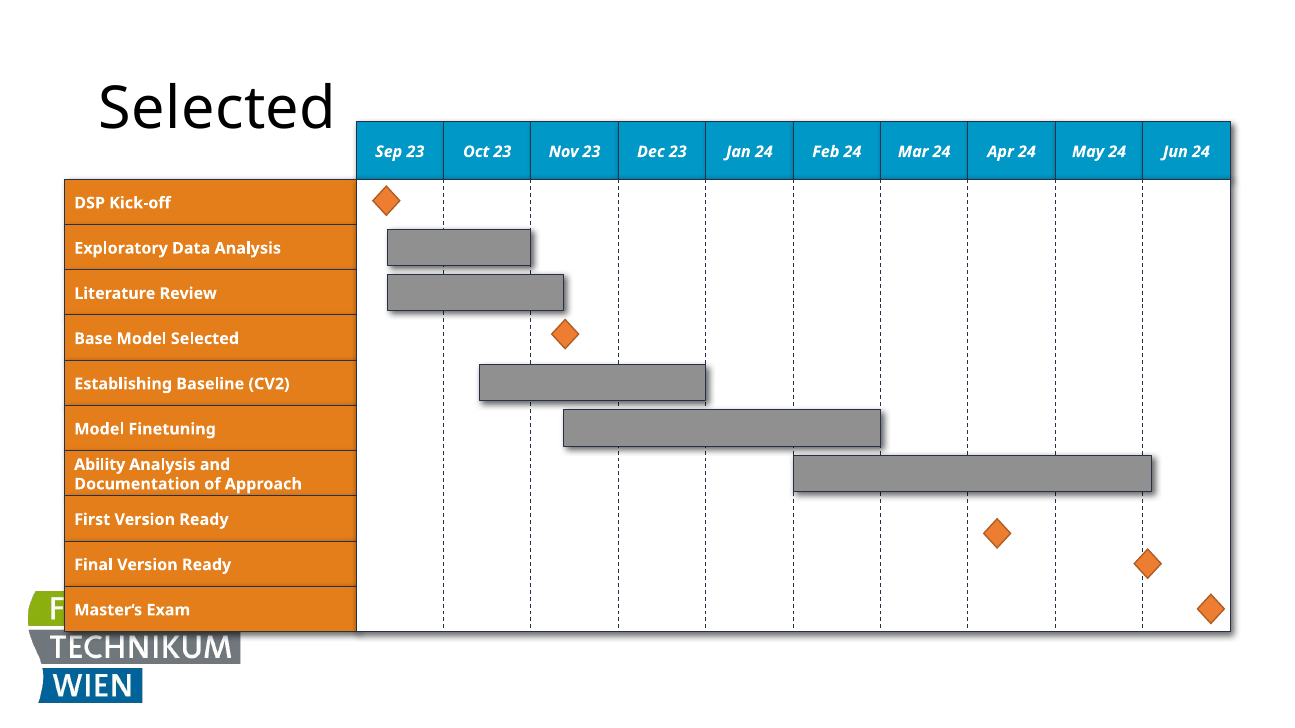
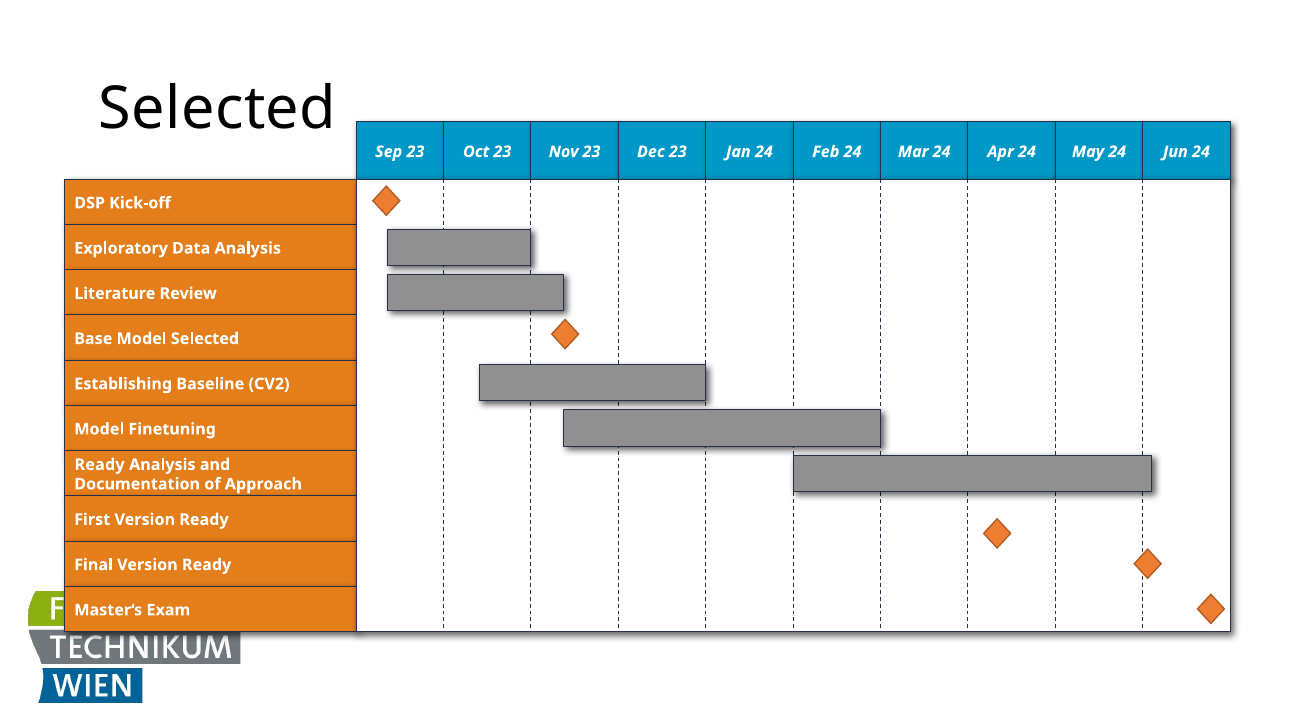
Ability: Ability -> Ready (100, 465)
